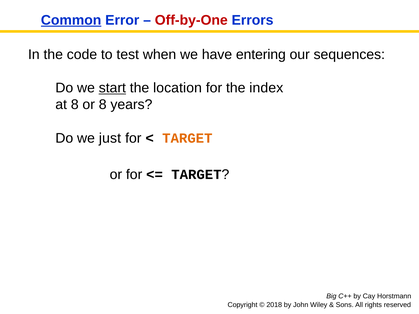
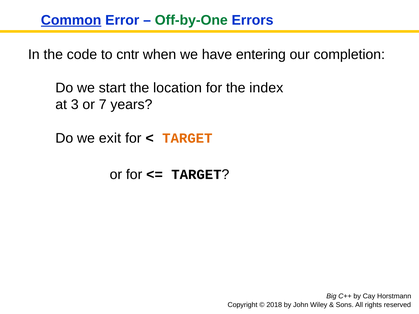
Off-by-One colour: red -> green (191, 20)
test: test -> cntr (128, 55)
sequences: sequences -> completion (349, 55)
start underline: present -> none (112, 88)
at 8: 8 -> 3 (75, 105)
or 8: 8 -> 7 (103, 105)
just: just -> exit (110, 138)
